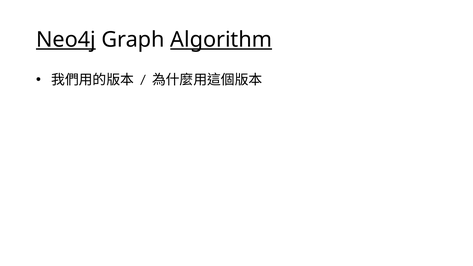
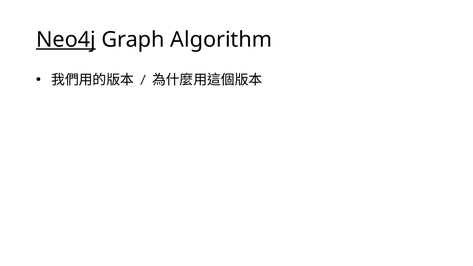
Algorithm underline: present -> none (221, 40)
